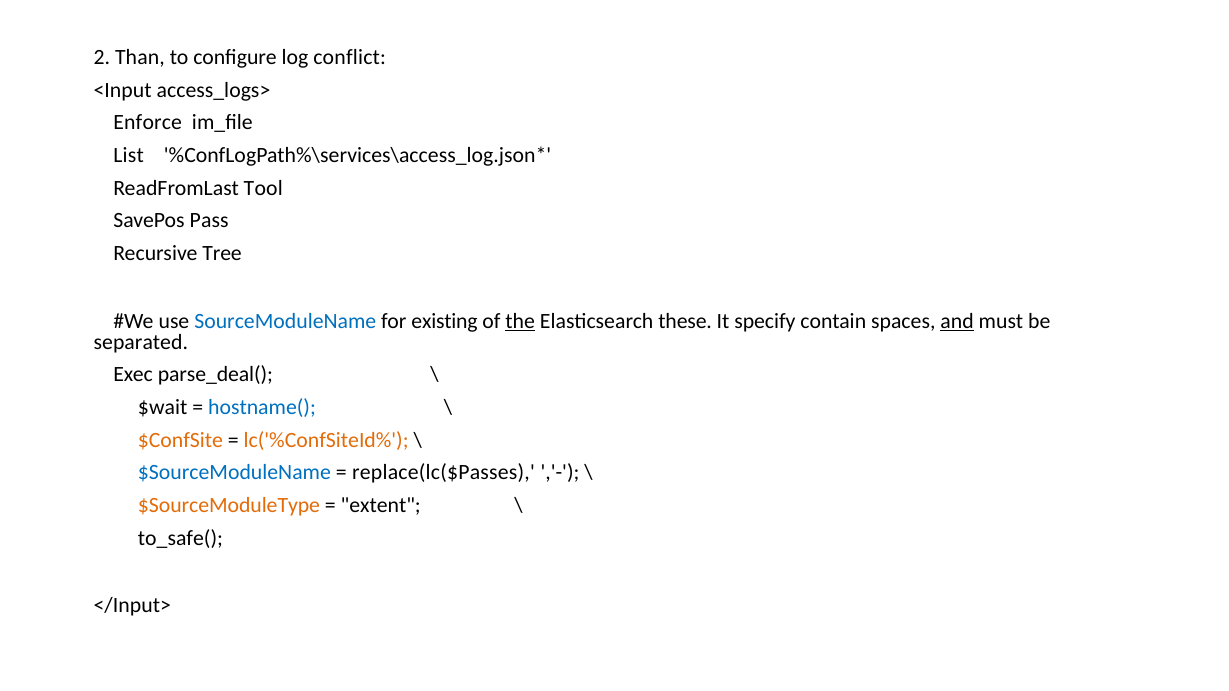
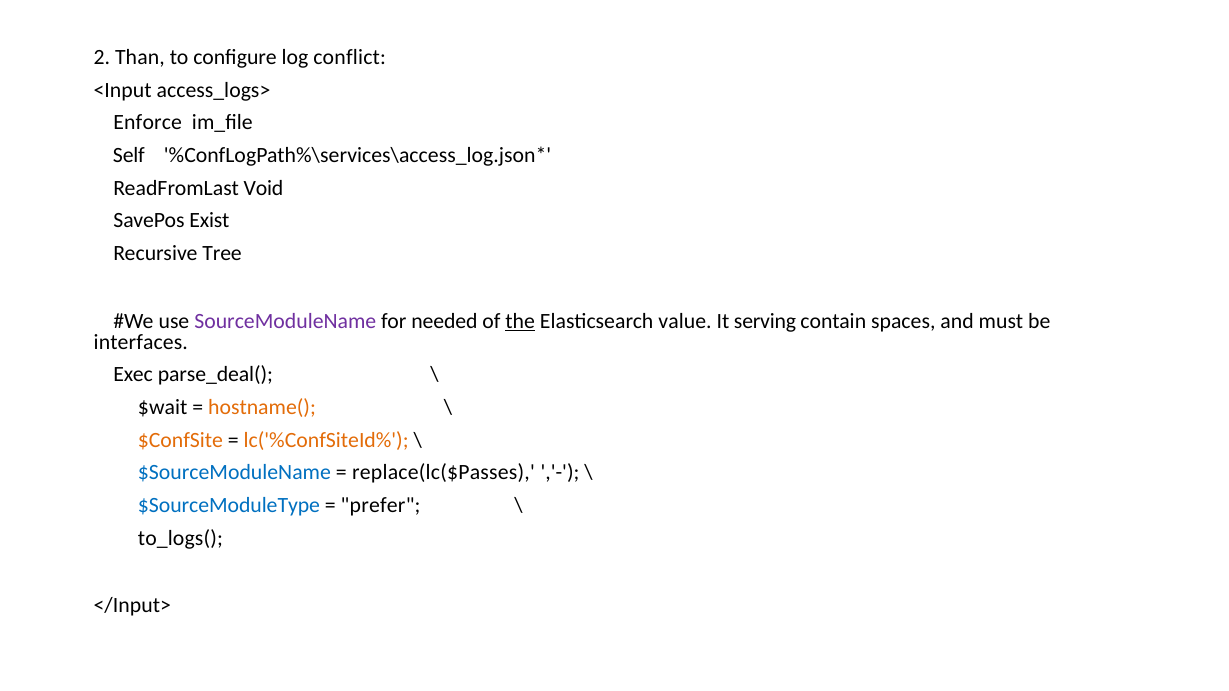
List: List -> Self (129, 155)
Tool: Tool -> Void (263, 188)
Pass: Pass -> Exist (209, 221)
SourceModuleName colour: blue -> purple (285, 321)
existing: existing -> needed (445, 321)
these: these -> value (685, 321)
specify: specify -> serving (765, 321)
and underline: present -> none (957, 321)
separated: separated -> interfaces (141, 342)
hostname( colour: blue -> orange (262, 407)
$SourceModuleType colour: orange -> blue (229, 505)
extent: extent -> prefer (381, 505)
to_safe(: to_safe( -> to_logs( (180, 538)
